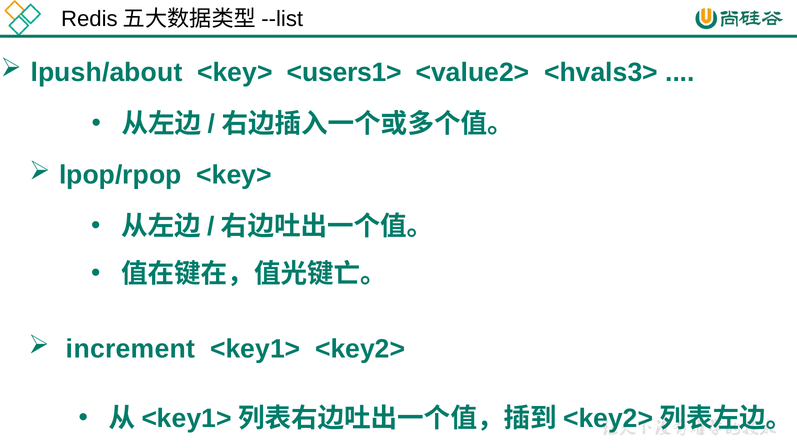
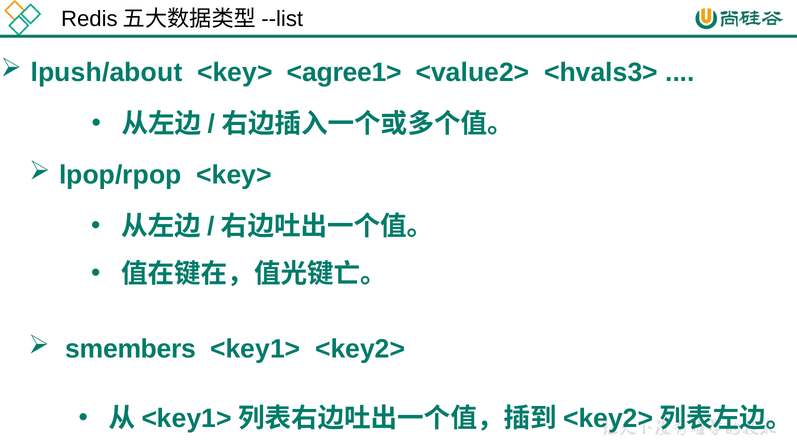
<users1>: <users1> -> <agree1> (344, 73)
increment: increment -> smembers (131, 349)
